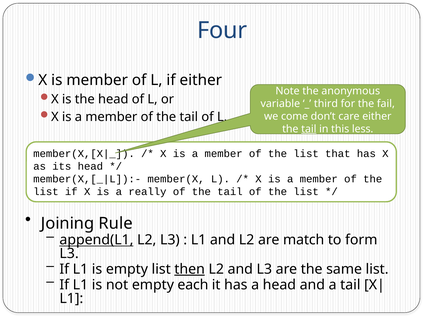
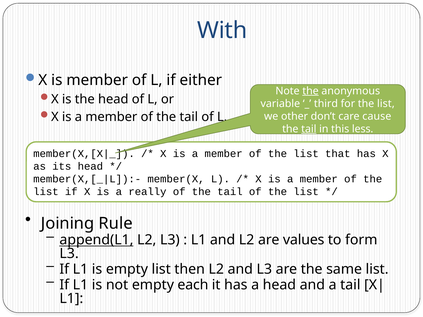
Four: Four -> With (222, 31)
the underline: none -> present (311, 91)
for the fail: fail -> list (386, 104)
come: come -> other (295, 116)
care either: either -> cause (377, 116)
match: match -> values (304, 240)
then underline: present -> none (190, 269)
